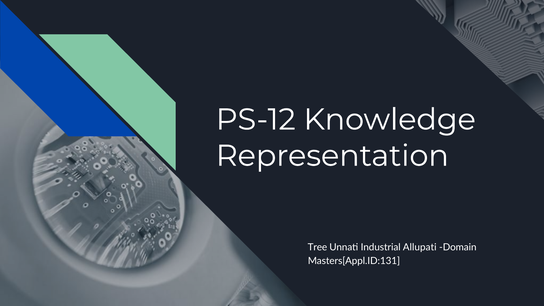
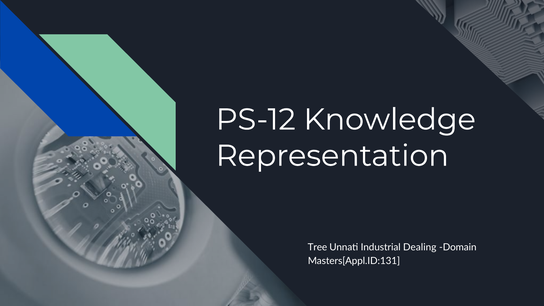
Allupati: Allupati -> Dealing (420, 247)
